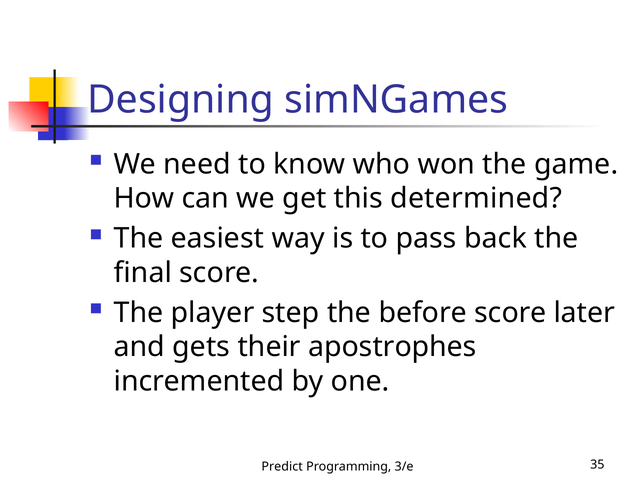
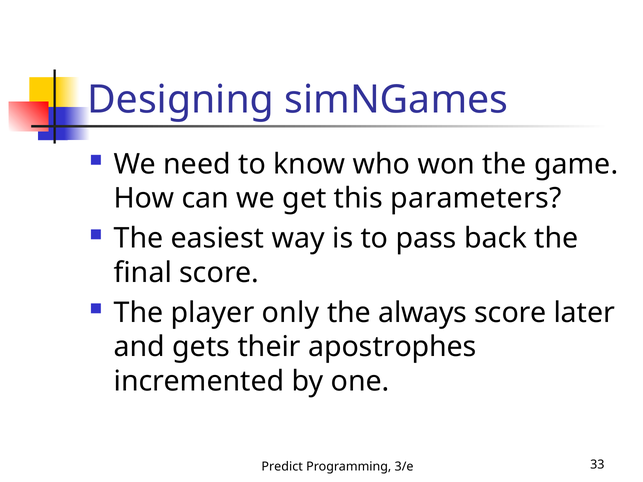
determined: determined -> parameters (476, 199)
step: step -> only (291, 313)
before: before -> always (423, 313)
35: 35 -> 33 (597, 465)
